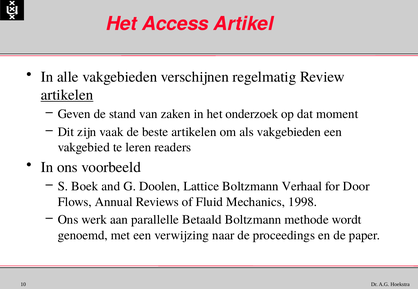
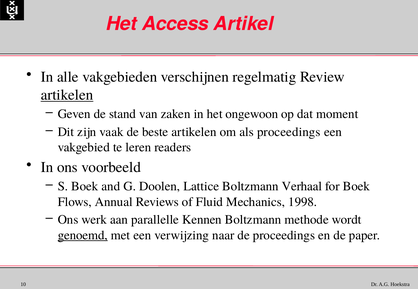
onderzoek: onderzoek -> ongewoon (252, 114)
als vakgebieden: vakgebieden -> proceedings (289, 132)
for Door: Door -> Boek (356, 187)
Betaald: Betaald -> Kennen (202, 220)
genoemd underline: none -> present (83, 236)
